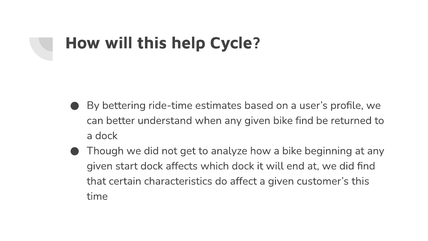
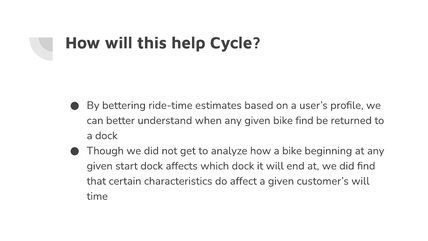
customer’s this: this -> will (360, 181)
